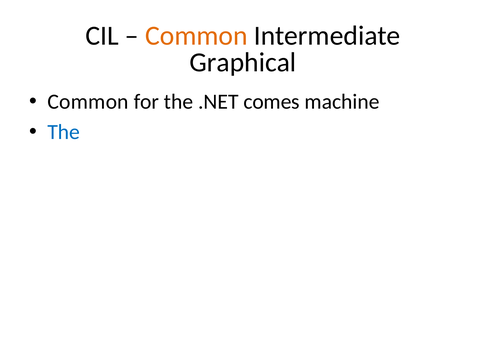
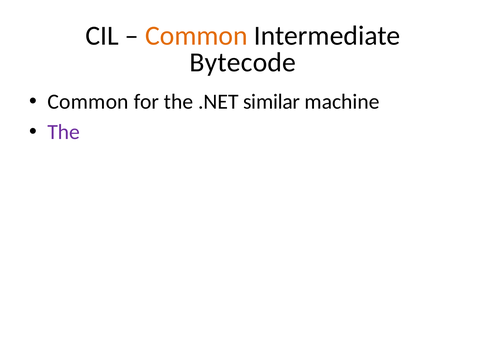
Graphical: Graphical -> Bytecode (243, 62)
comes: comes -> similar (272, 102)
The colour: blue -> purple (64, 132)
